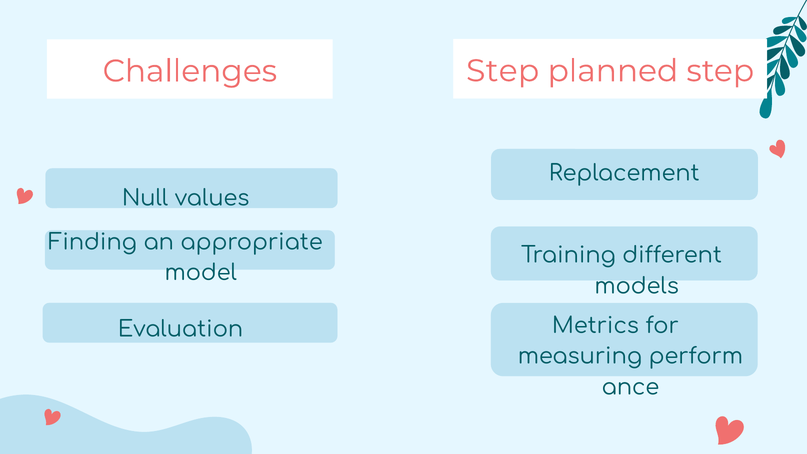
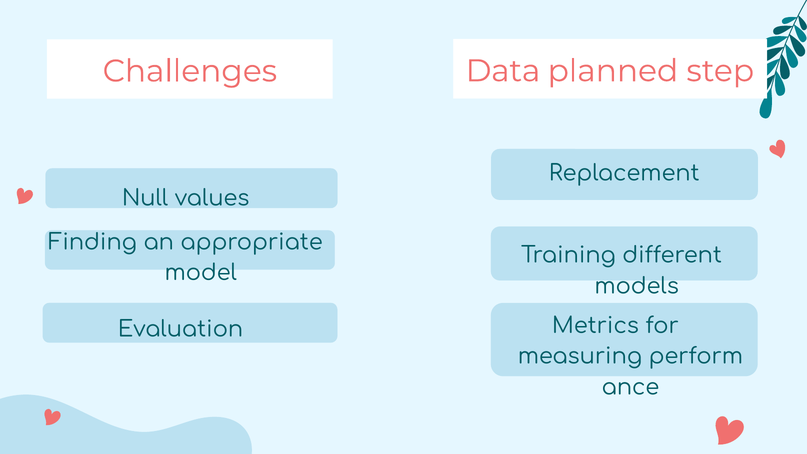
Step: Step -> Data (503, 71)
